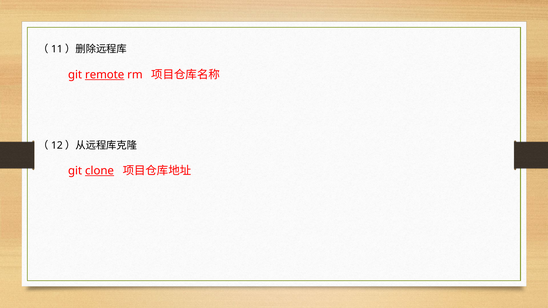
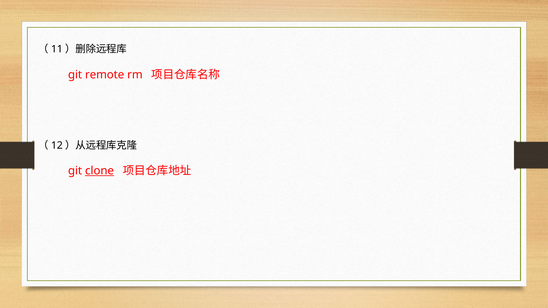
remote underline: present -> none (105, 75)
